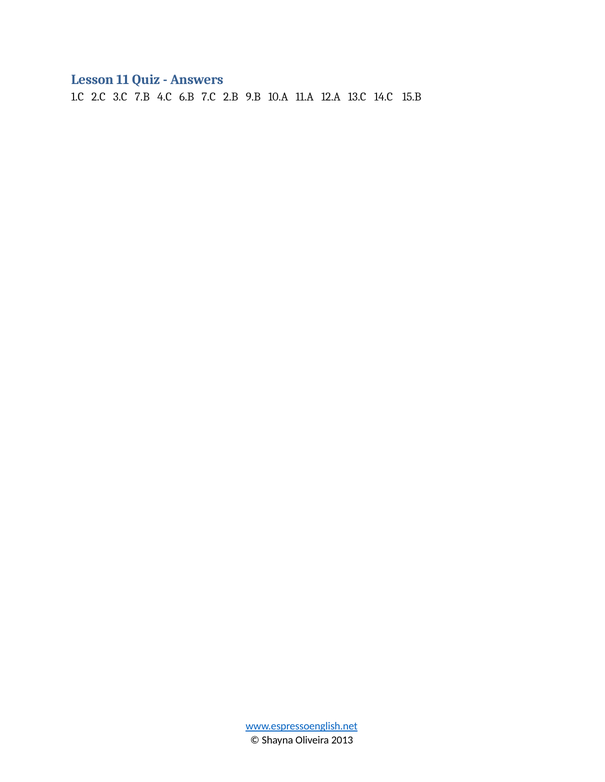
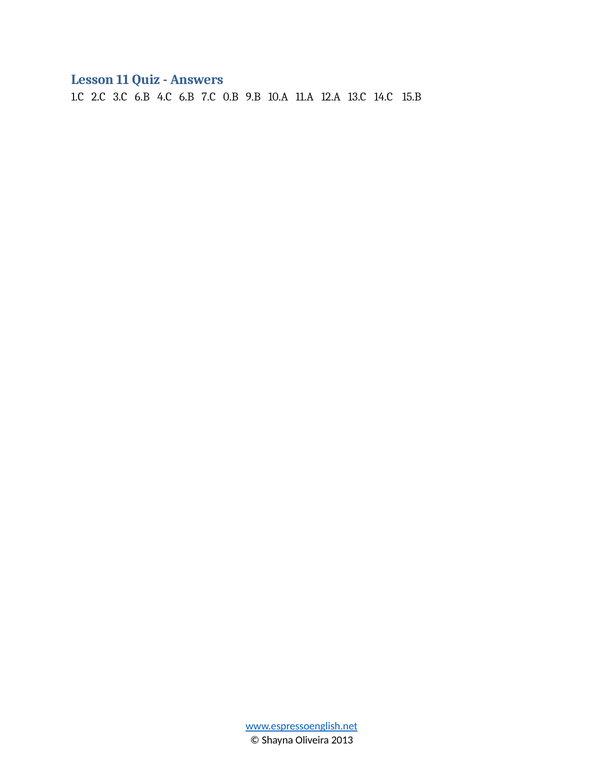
3.C 7.B: 7.B -> 6.B (142, 97)
2.B: 2.B -> 0.B (231, 97)
